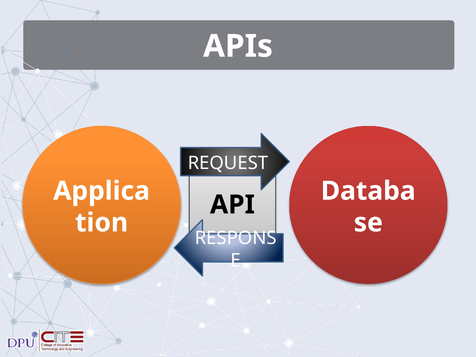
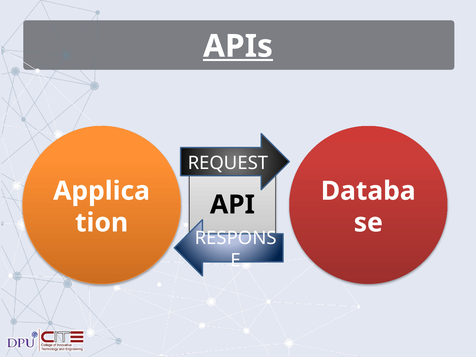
APIs underline: none -> present (238, 46)
